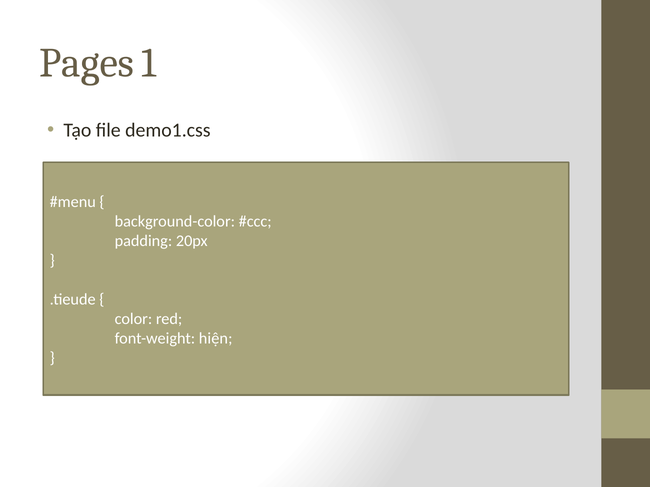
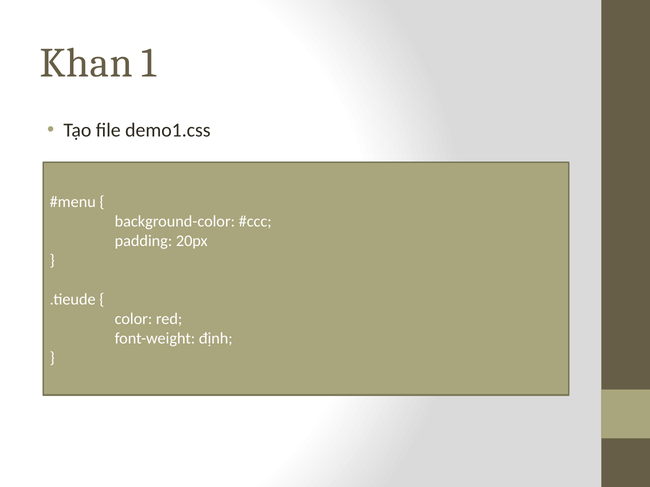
Pages: Pages -> Khan (86, 63)
hiện: hiện -> định (216, 339)
